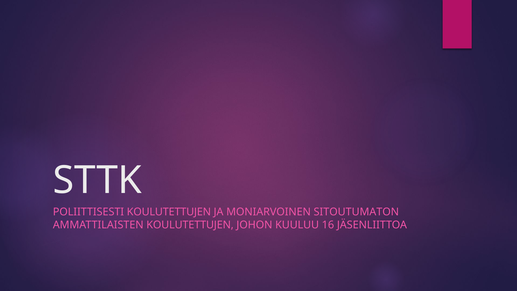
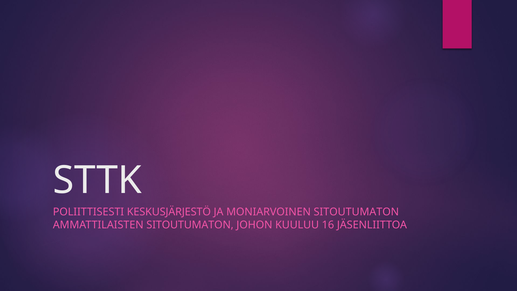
POLIITTISESTI KOULUTETTUJEN: KOULUTETTUJEN -> KESKUSJÄRJESTÖ (169, 212)
AMMATTILAISTEN KOULUTETTUJEN: KOULUTETTUJEN -> SITOUTUMATON (190, 225)
